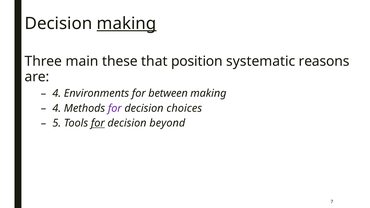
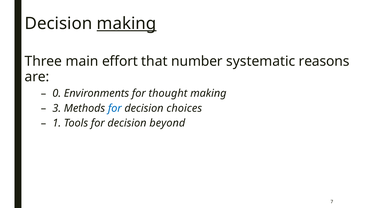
these: these -> effort (120, 61)
position: position -> number (197, 61)
4: 4 -> 0 (57, 93)
between: between -> thought (168, 93)
4: 4 -> 3 (57, 108)
for colour: purple -> blue (115, 108)
5: 5 -> 1 (57, 123)
for underline: present -> none (98, 123)
